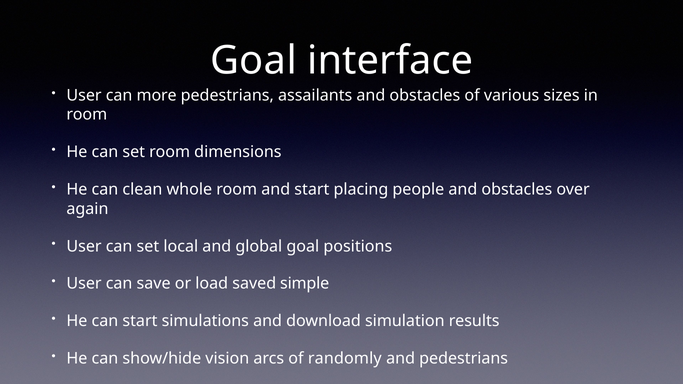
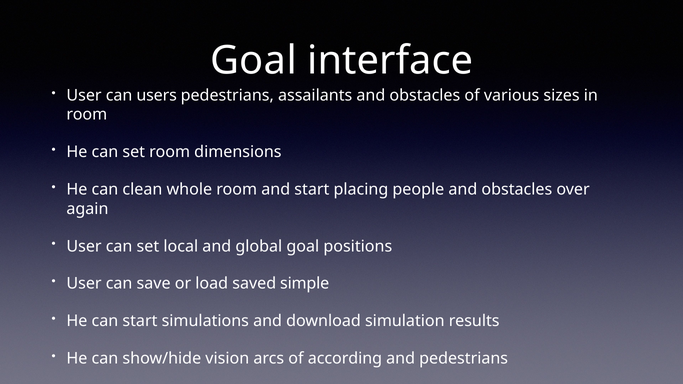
more: more -> users (157, 95)
randomly: randomly -> according (345, 359)
